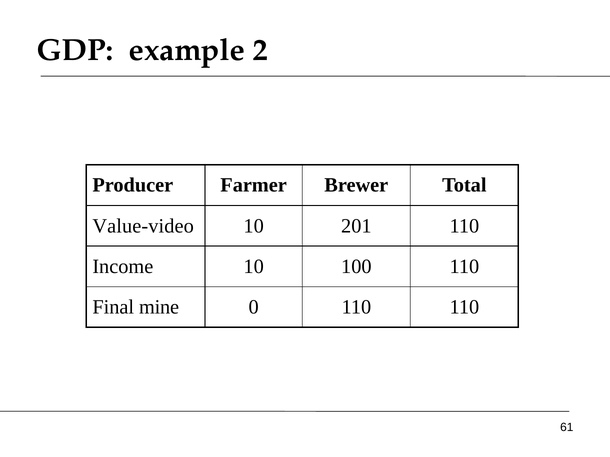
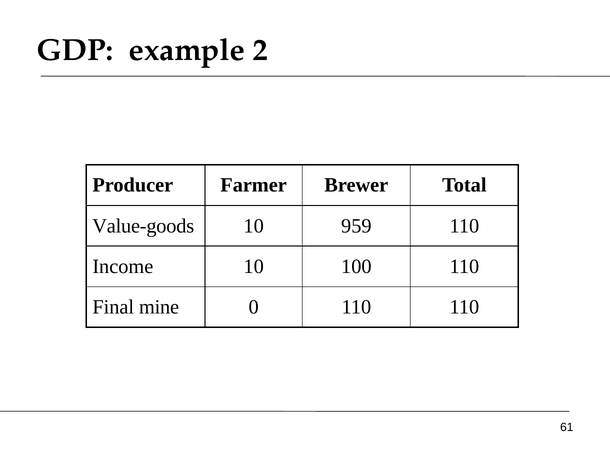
Value-video: Value-video -> Value-goods (143, 226)
201: 201 -> 959 (356, 226)
